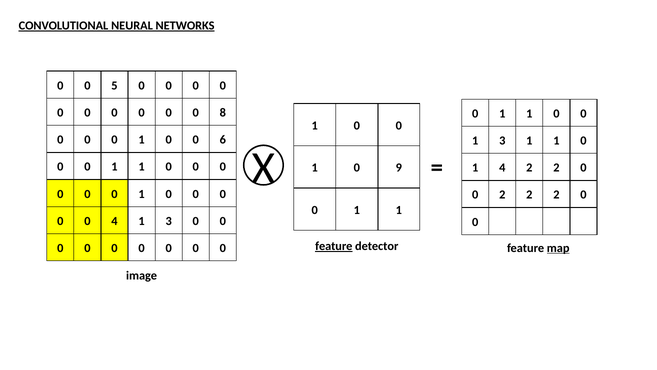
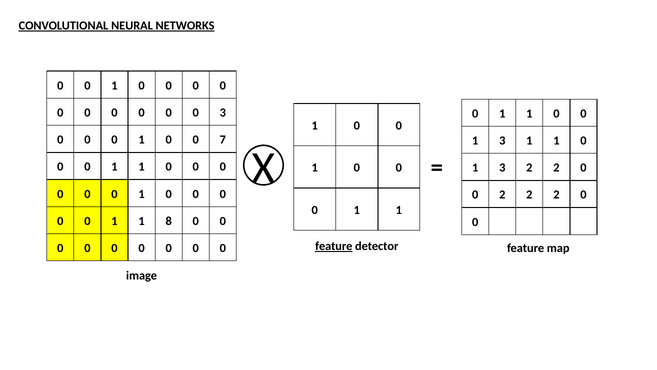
5: 5 -> 1 (114, 85)
0 8: 8 -> 3 (223, 112)
6: 6 -> 7 (223, 140)
9: 9 -> 0 (399, 168)
1 4: 4 -> 3 (502, 168)
4: 4 -> 1 (114, 221)
1 3: 3 -> 8 (169, 221)
map underline: present -> none (558, 248)
